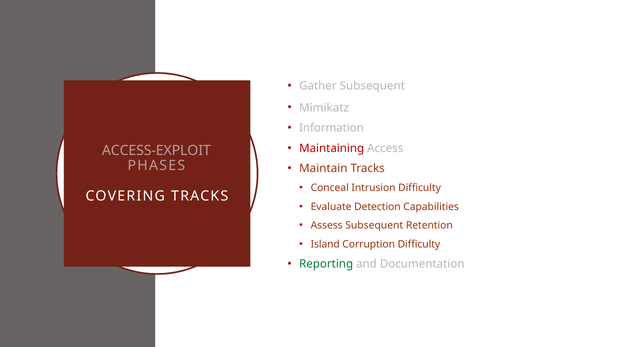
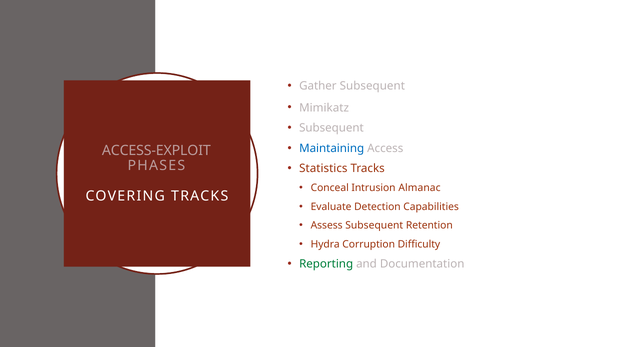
Information: Information -> Subsequent (331, 128)
Maintaining colour: red -> blue (332, 148)
Maintain: Maintain -> Statistics (323, 169)
Intrusion Difficulty: Difficulty -> Almanac (420, 188)
Island: Island -> Hydra (325, 244)
